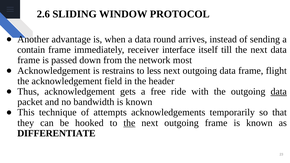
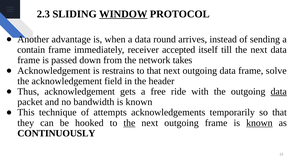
2.6: 2.6 -> 2.3 (43, 14)
WINDOW underline: none -> present (123, 14)
interface: interface -> accepted (179, 50)
most: most -> takes (183, 60)
to less: less -> that (154, 71)
flight: flight -> solve (276, 71)
known underline: none -> present (259, 123)
DIFFERENTIATE: DIFFERENTIATE -> CONTINUOUSLY (56, 133)
